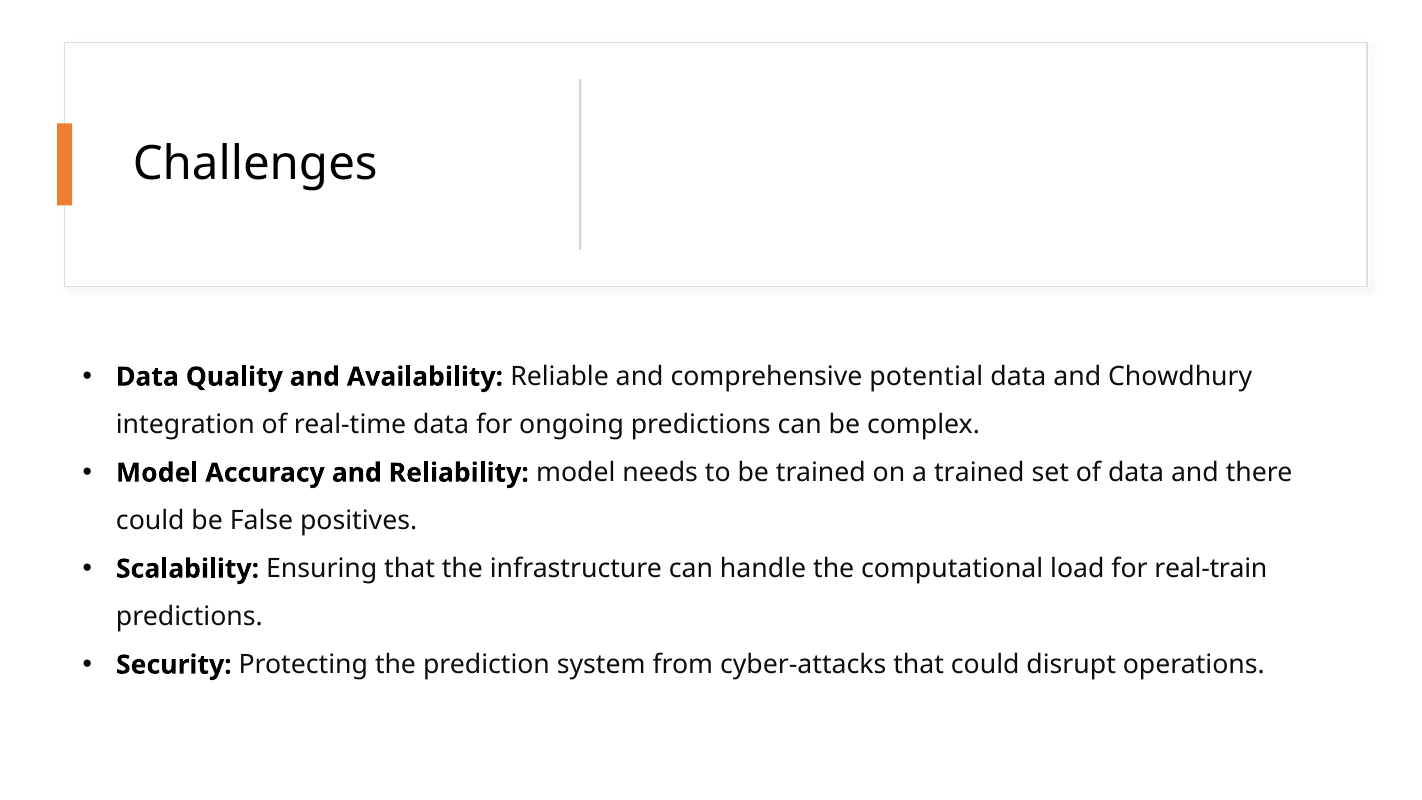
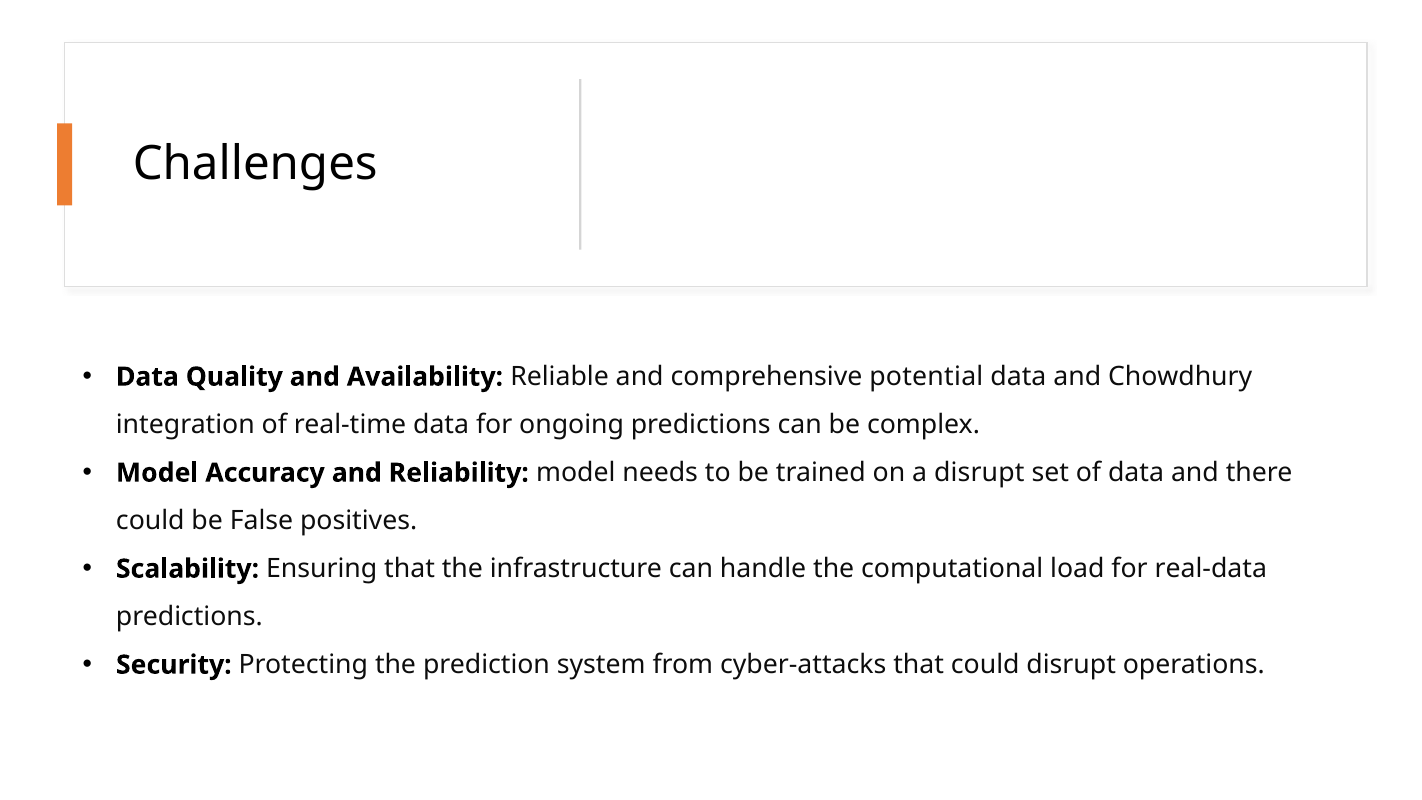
a trained: trained -> disrupt (979, 473)
real-train: real-train -> real-data (1211, 569)
